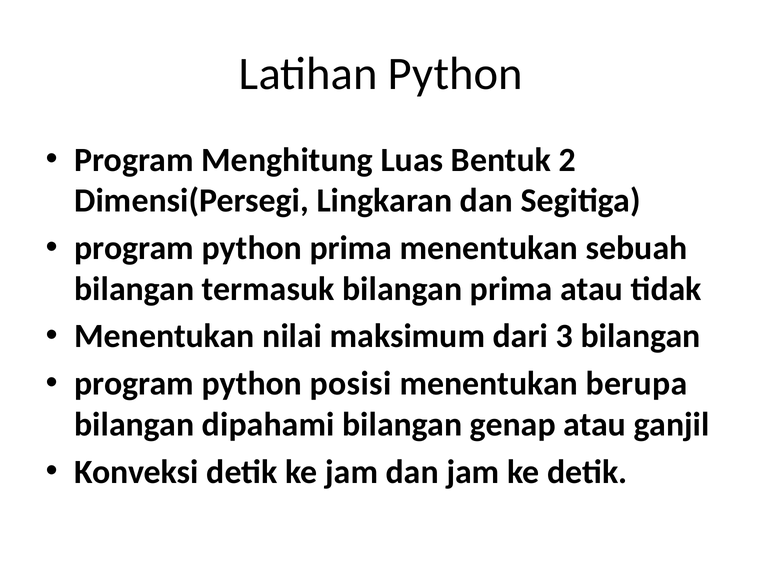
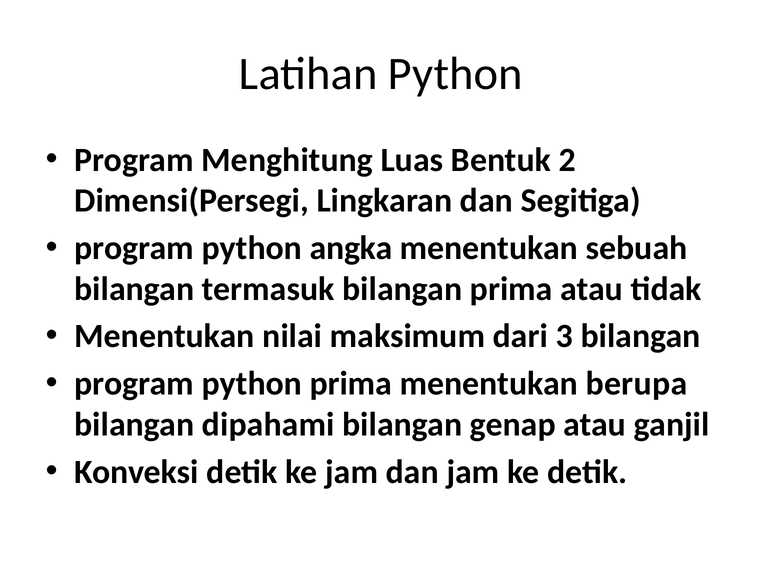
python prima: prima -> angka (351, 248)
python posisi: posisi -> prima (351, 383)
